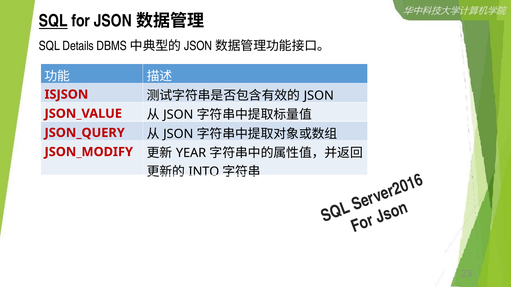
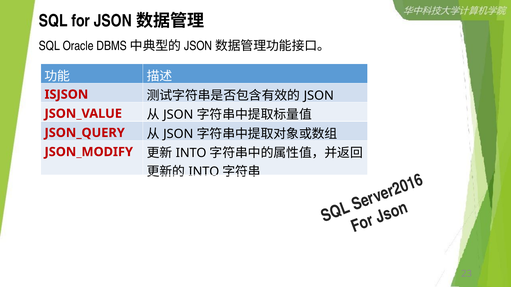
SQL underline: present -> none (53, 21)
Details: Details -> Oracle (78, 46)
YEAR: YEAR -> INTO (191, 153)
